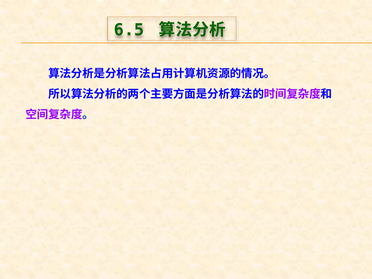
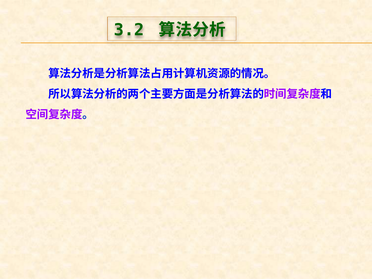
6.5: 6.5 -> 3.2 (129, 30)
